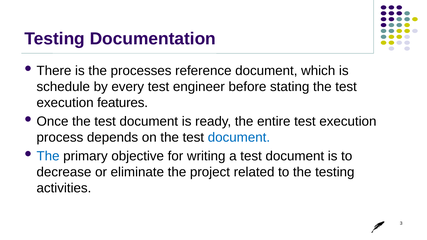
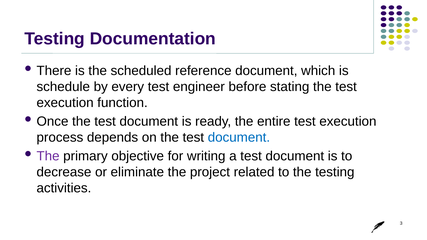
processes: processes -> scheduled (141, 71)
features: features -> function (123, 103)
The colour: blue -> purple (48, 156)
